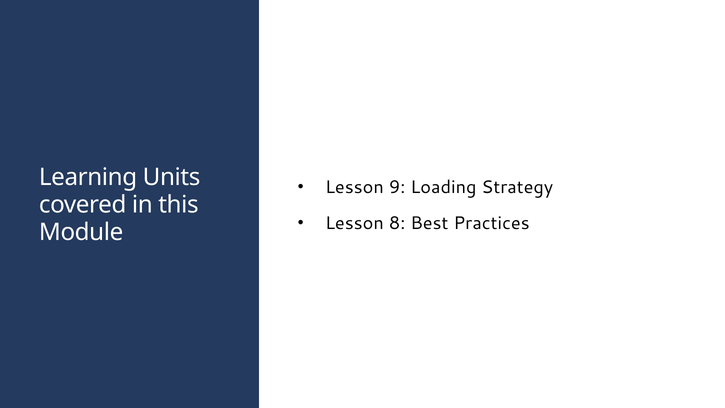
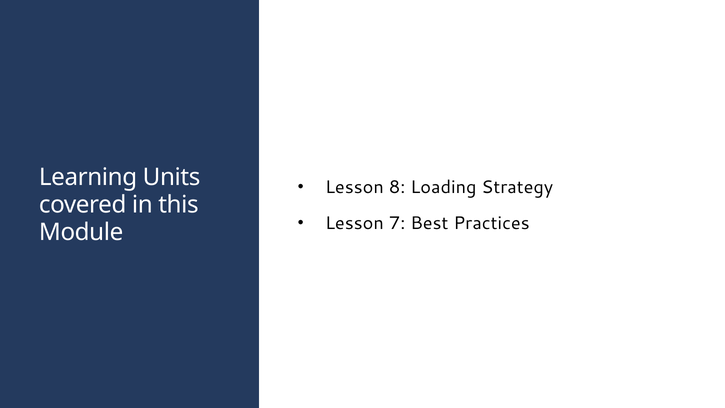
9: 9 -> 8 (397, 187)
8: 8 -> 7 (397, 223)
